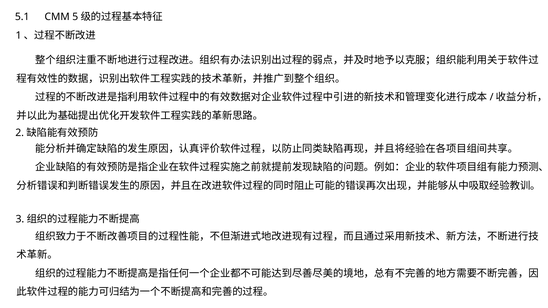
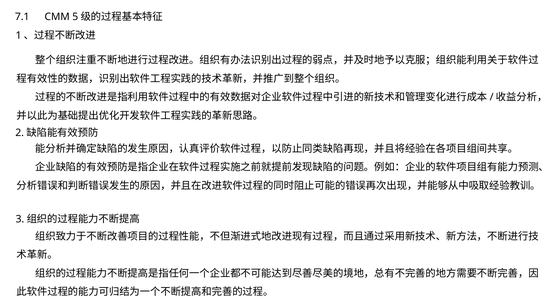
5.1: 5.1 -> 7.1 (22, 17)
